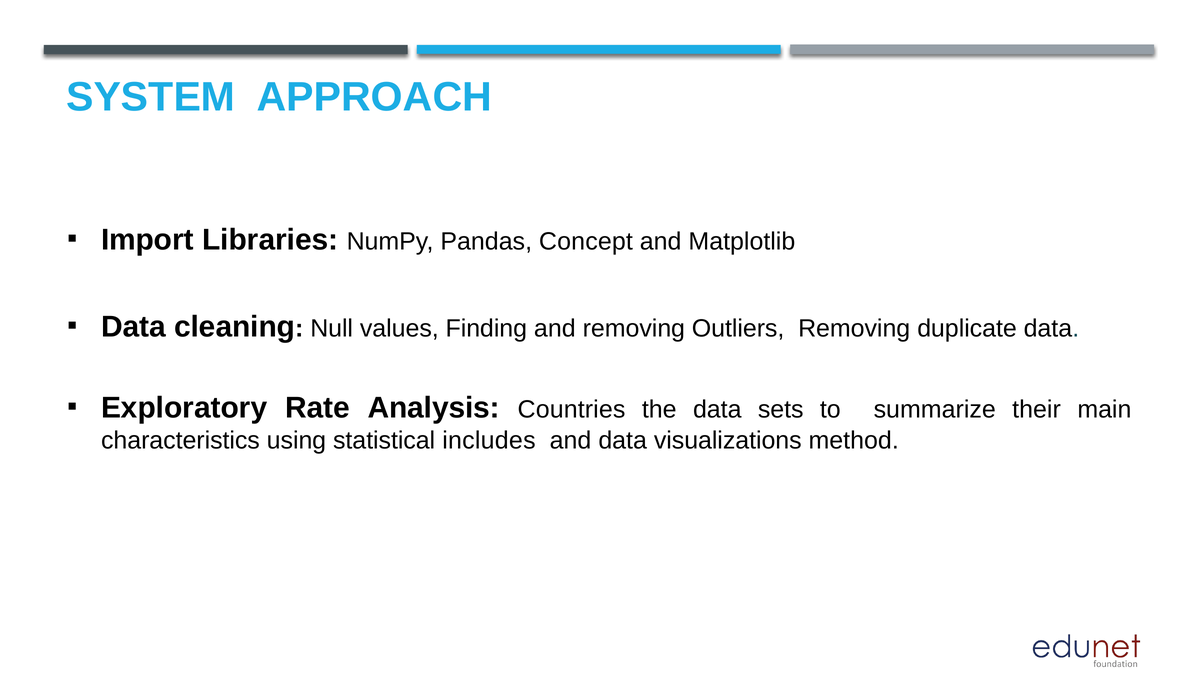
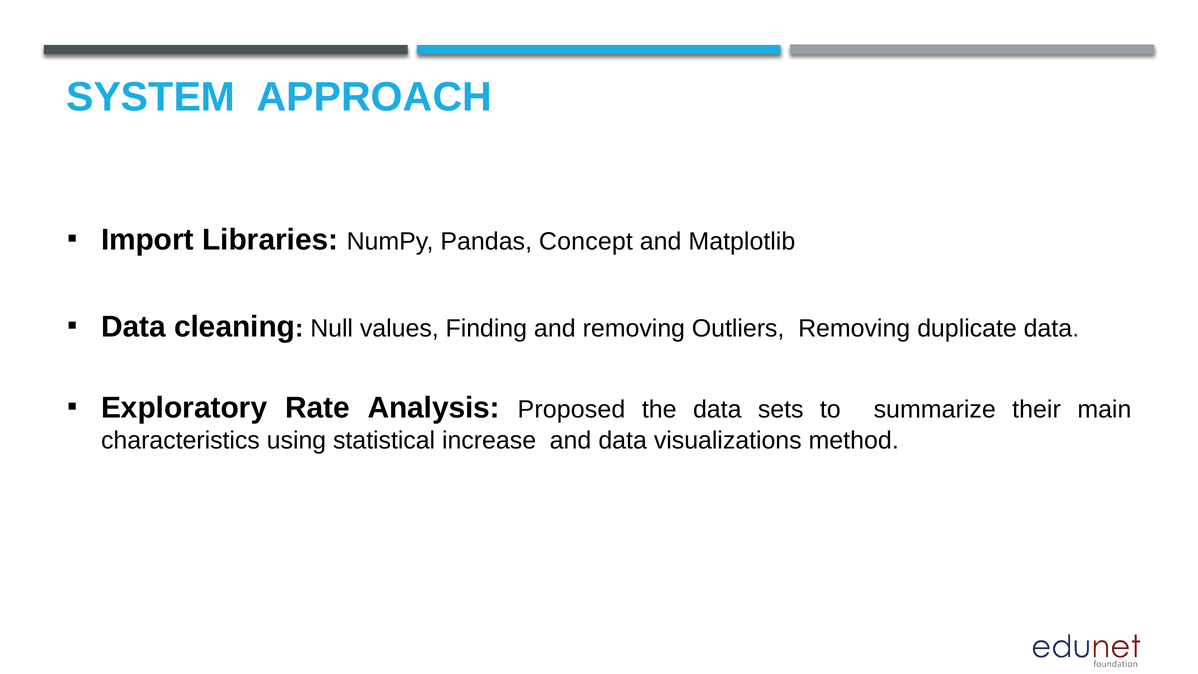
Countries: Countries -> Proposed (571, 410)
includes: includes -> increase (489, 441)
